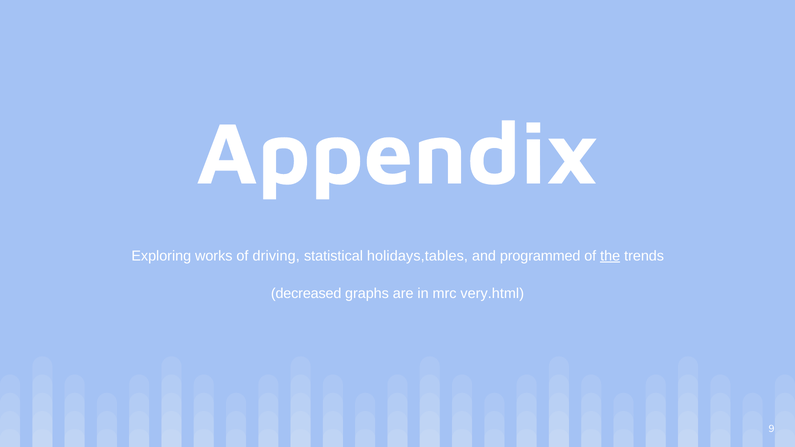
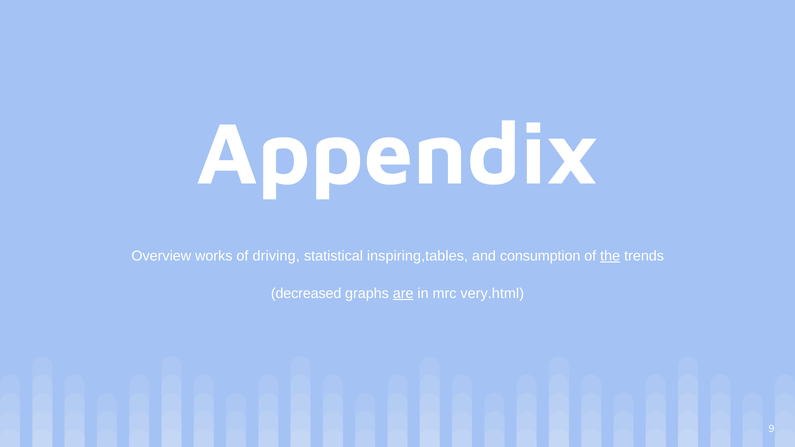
Exploring: Exploring -> Overview (161, 256)
holidays,tables: holidays,tables -> inspiring,tables (417, 256)
programmed: programmed -> consumption (540, 256)
are underline: none -> present (403, 293)
